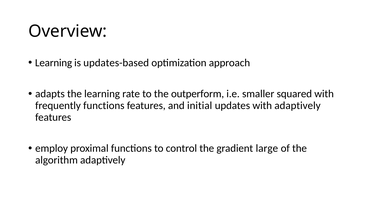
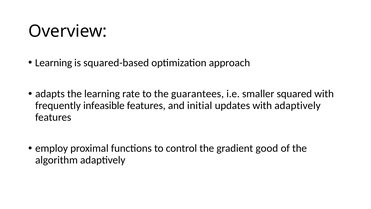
updates-based: updates-based -> squared-based (116, 63)
outperform: outperform -> guarantees (197, 94)
frequently functions: functions -> infeasible (104, 105)
large: large -> good (267, 148)
